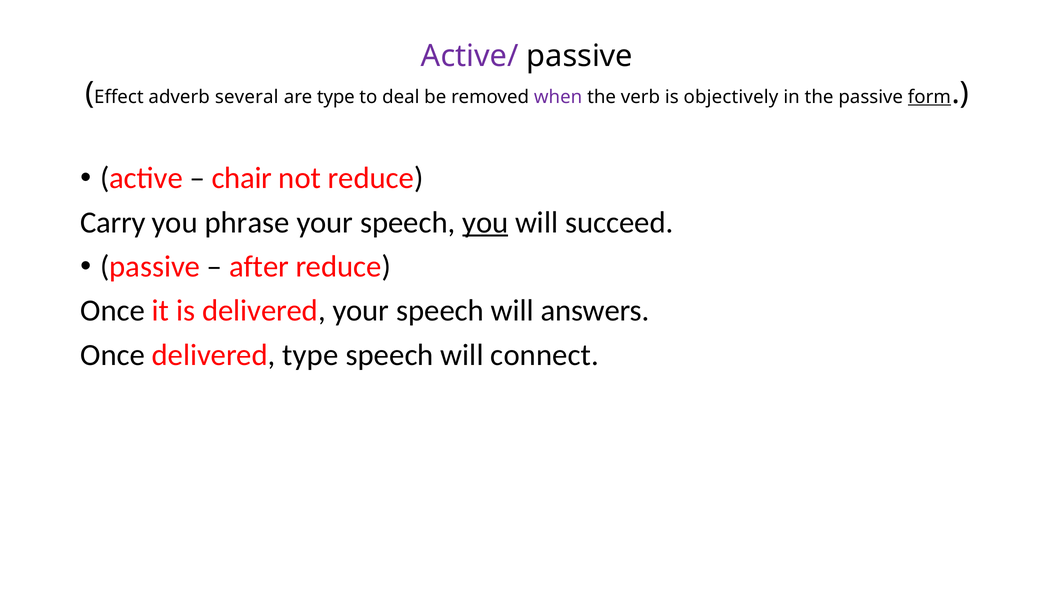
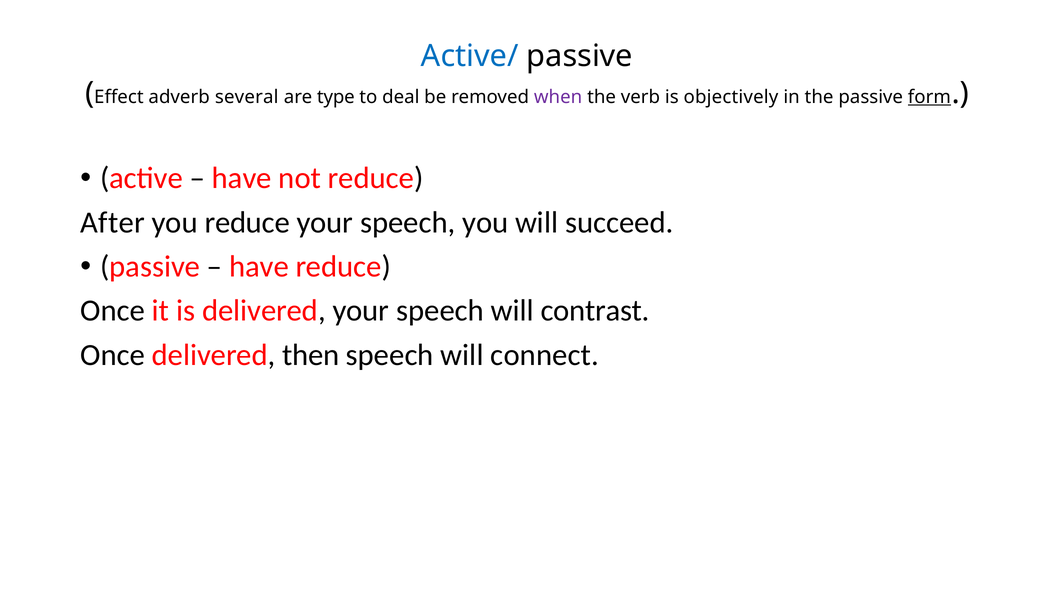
Active/ colour: purple -> blue (470, 56)
chair: chair -> have (242, 178)
Carry: Carry -> After (113, 222)
you phrase: phrase -> reduce (247, 222)
you underline: present -> none (485, 222)
after: after -> have (259, 267)
answers: answers -> contrast (595, 311)
delivered type: type -> then (311, 355)
